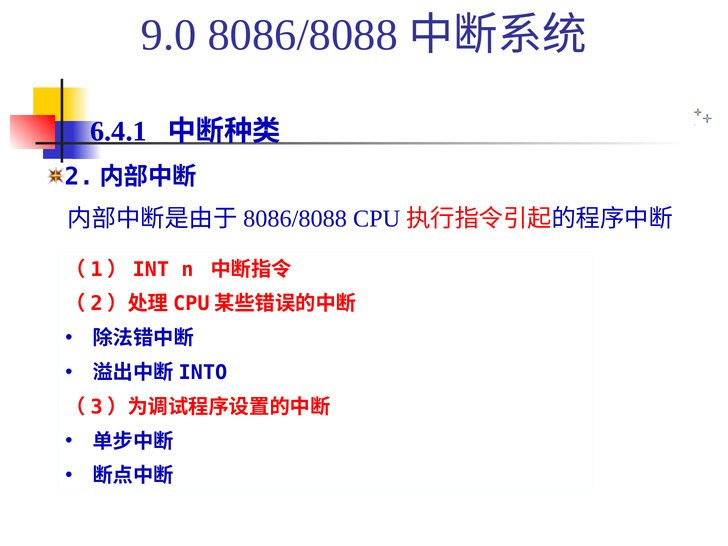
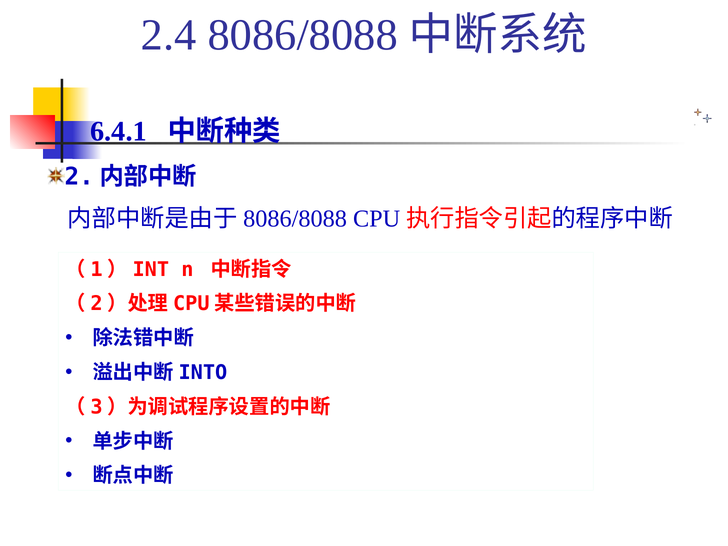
9.0: 9.0 -> 2.4 (169, 35)
